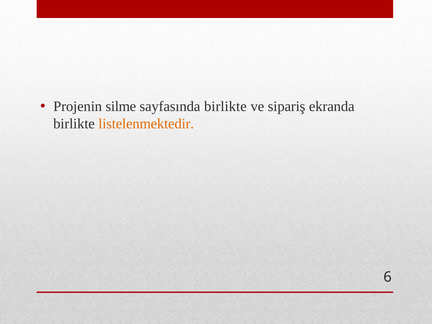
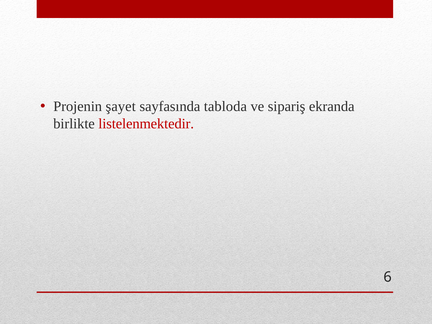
silme: silme -> şayet (121, 106)
sayfasında birlikte: birlikte -> tabloda (225, 106)
listelenmektedir colour: orange -> red (146, 124)
